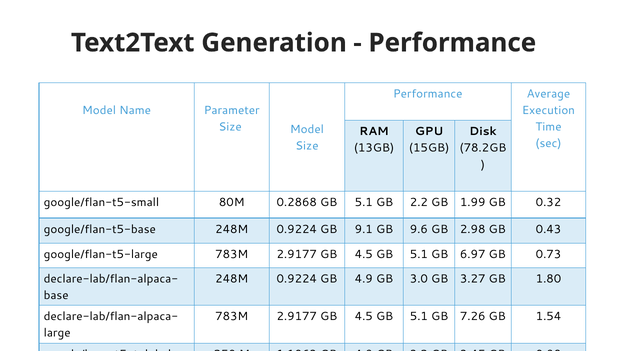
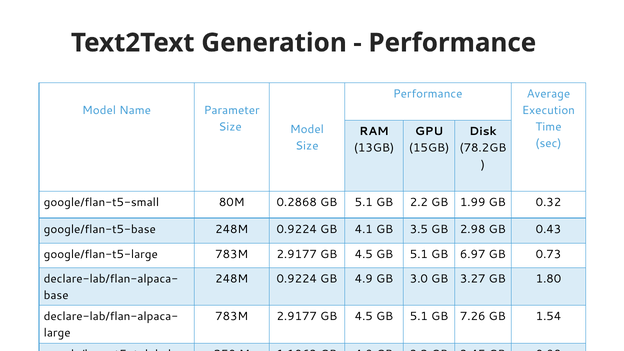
9.1: 9.1 -> 4.1 (364, 229)
9.6: 9.6 -> 3.5 (419, 229)
